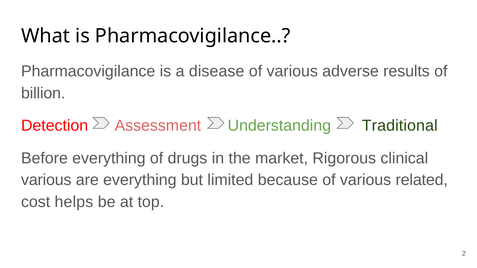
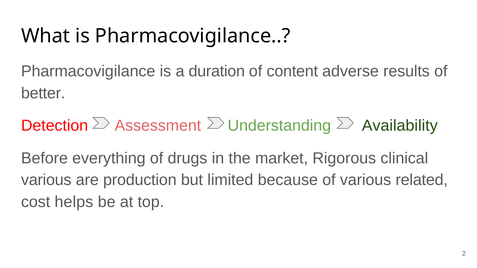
disease: disease -> duration (217, 71)
various: various -> content (292, 71)
billion: billion -> better (43, 93)
Traditional: Traditional -> Availability (400, 126)
are everything: everything -> production (140, 180)
